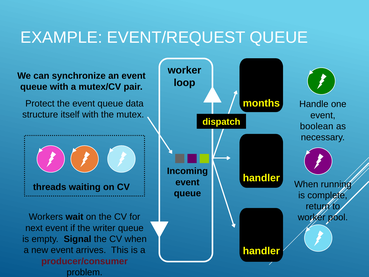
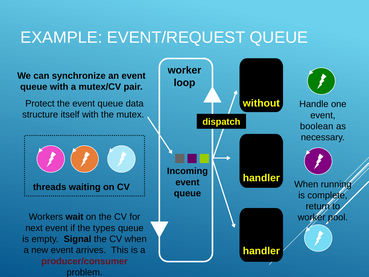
months: months -> without (261, 103)
writer: writer -> types (104, 228)
